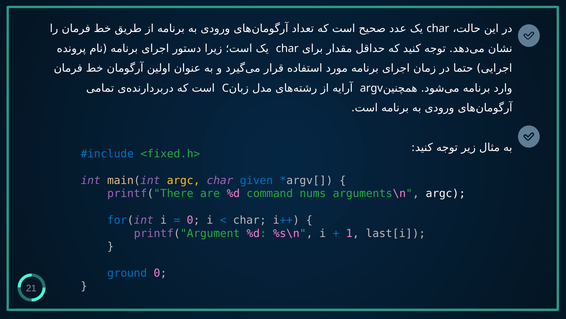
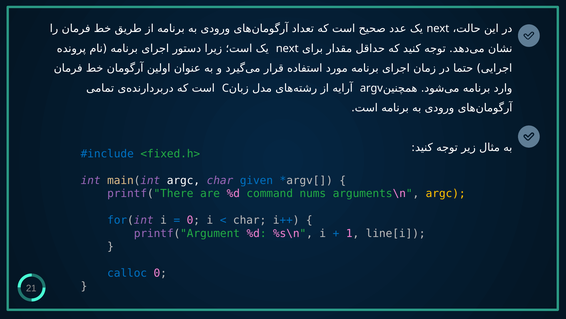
char: char -> next (438, 29)
char: char -> next (287, 48)
argc colour: yellow -> white (183, 180)
argc colour: white -> yellow (446, 193)
last[i: last[i -> line[i (396, 233)
ground: ground -> calloc (127, 273)
